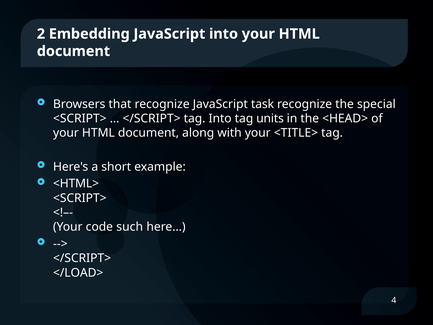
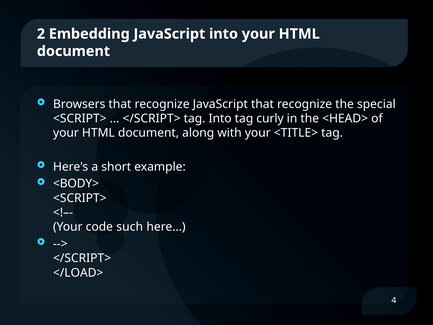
JavaScript task: task -> that (262, 104)
units: units -> curly (270, 118)
<HTML>: <HTML> -> <BODY> (76, 183)
